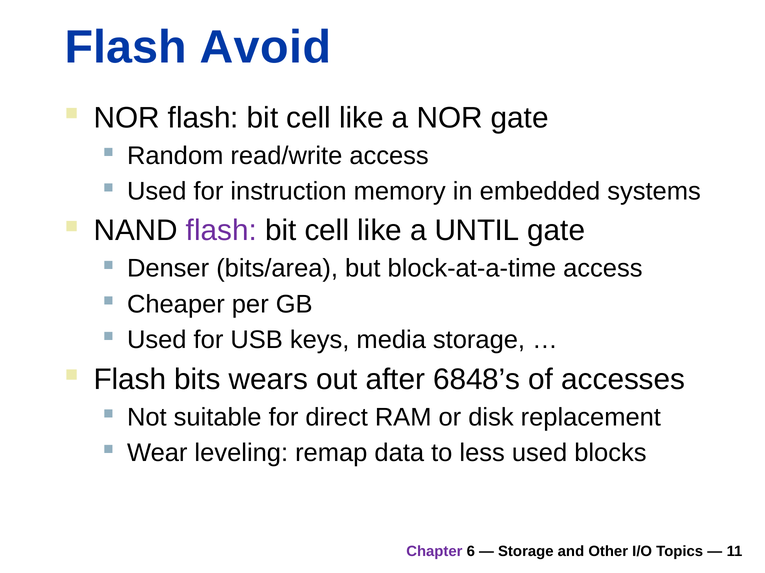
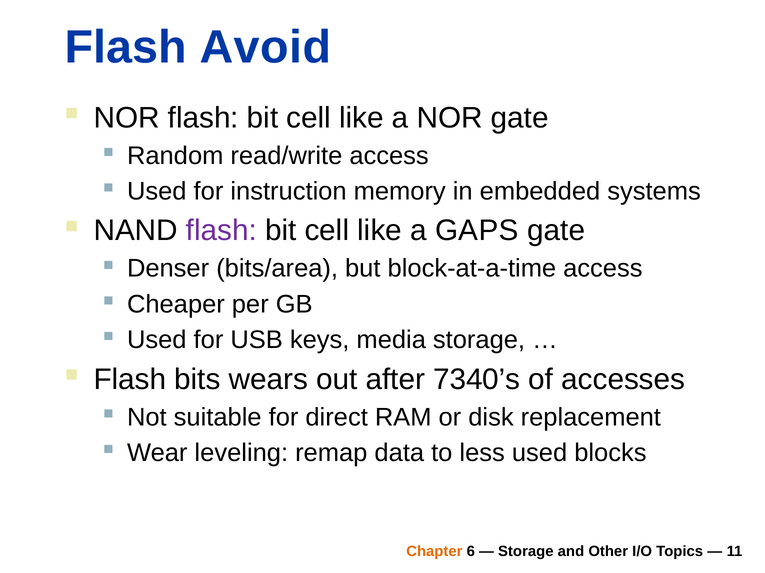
UNTIL: UNTIL -> GAPS (477, 231)
6848’s: 6848’s -> 7340’s (477, 380)
Chapter colour: purple -> orange (434, 552)
